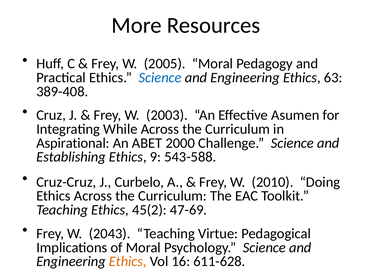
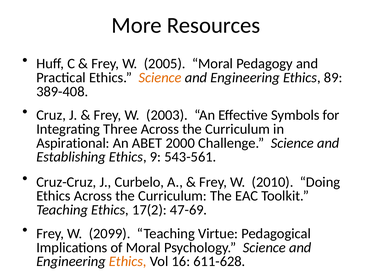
Science colour: blue -> orange (160, 78)
63: 63 -> 89 (333, 78)
Asumen: Asumen -> Symbols (295, 115)
While: While -> Three (120, 129)
543-588: 543-588 -> 543-561 (190, 157)
45(2: 45(2 -> 17(2 (149, 210)
2043: 2043 -> 2099 (110, 234)
